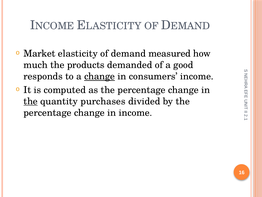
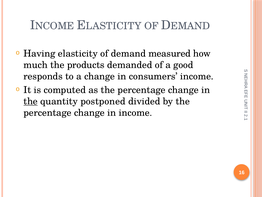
Market: Market -> Having (39, 54)
change underline: present -> none (100, 76)
purchases: purchases -> postponed (103, 101)
